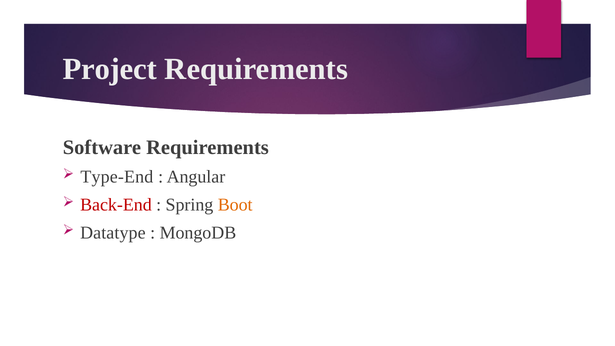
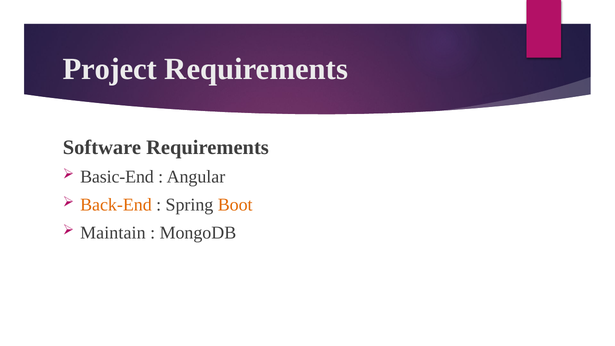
Type-End: Type-End -> Basic-End (117, 177)
Back-End colour: red -> orange (116, 205)
Datatype: Datatype -> Maintain (113, 233)
